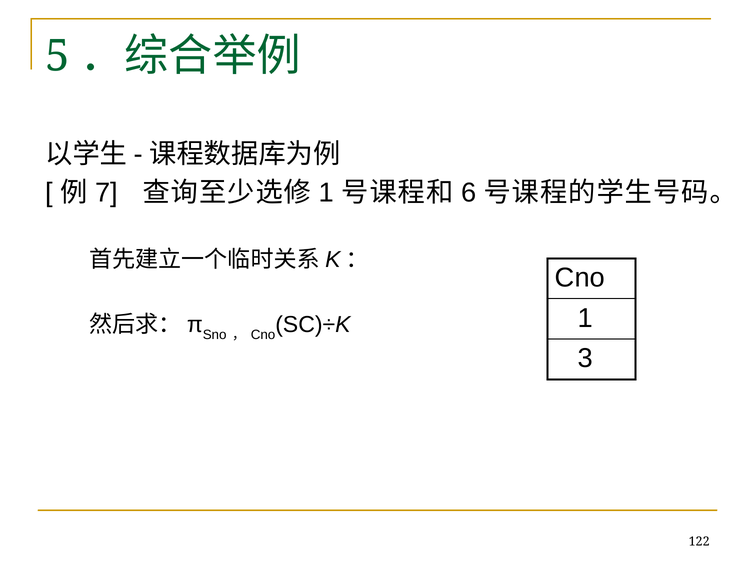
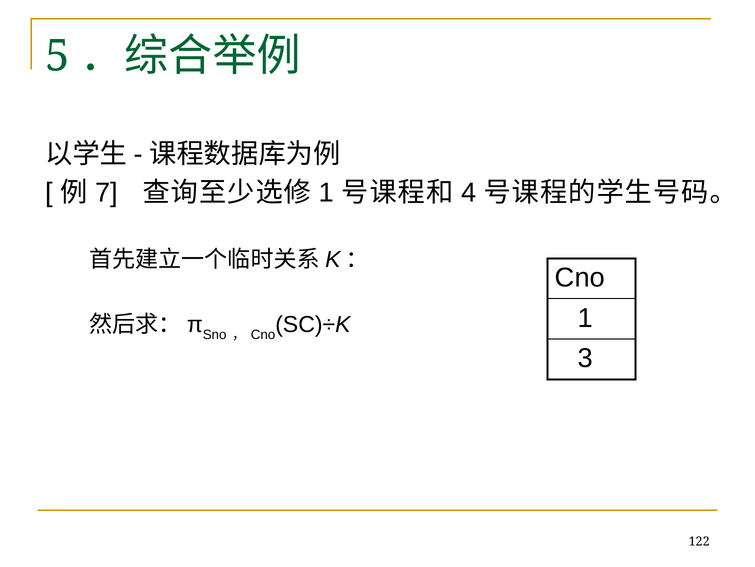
6: 6 -> 4 (469, 192)
